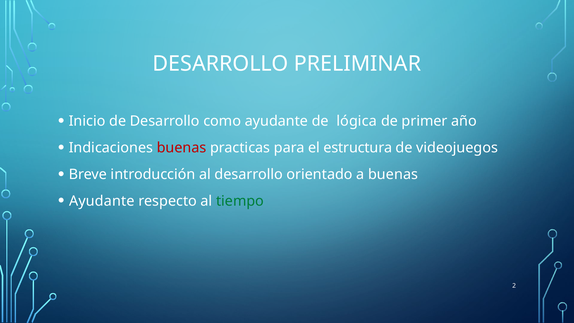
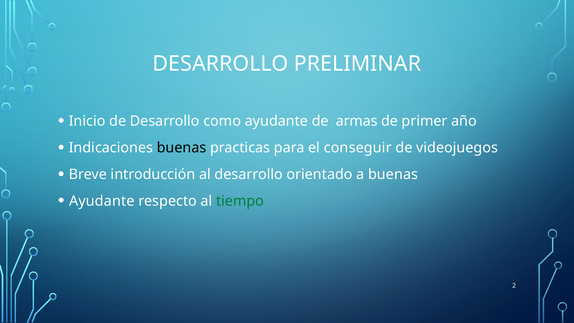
lógica: lógica -> armas (357, 121)
buenas colour: red -> black (182, 148)
estructura: estructura -> conseguir (358, 148)
